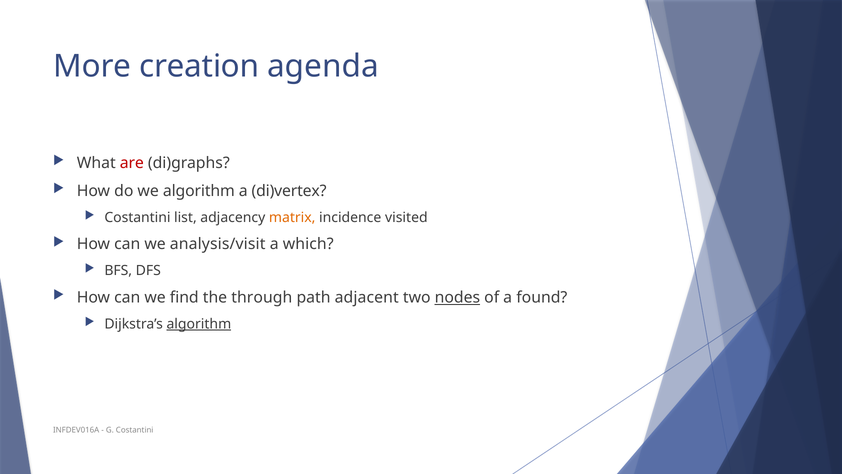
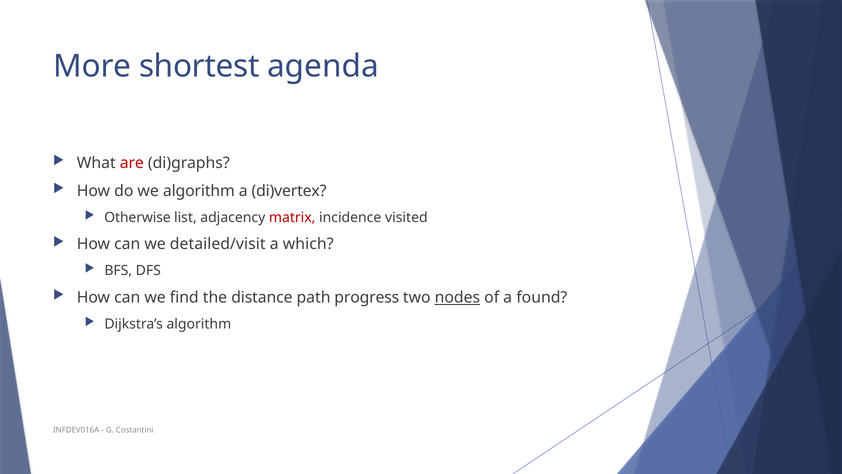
creation: creation -> shortest (199, 66)
Costantini: Costantini -> Otherwise (137, 217)
matrix colour: orange -> red (292, 217)
analysis/visit: analysis/visit -> detailed/visit (218, 244)
through: through -> distance (262, 297)
adjacent: adjacent -> progress (367, 297)
algorithm underline: present -> none (199, 324)
